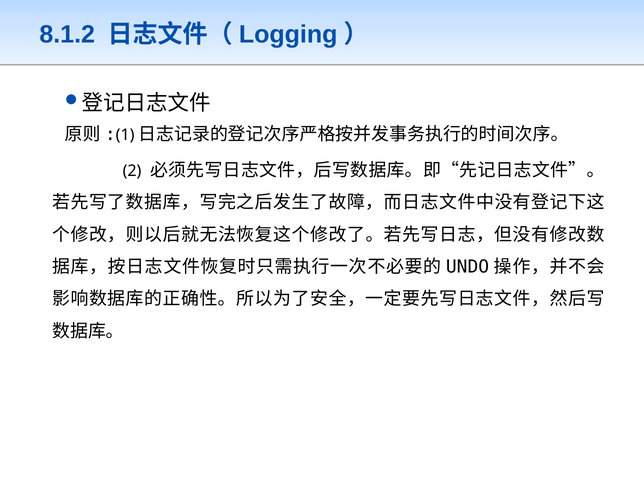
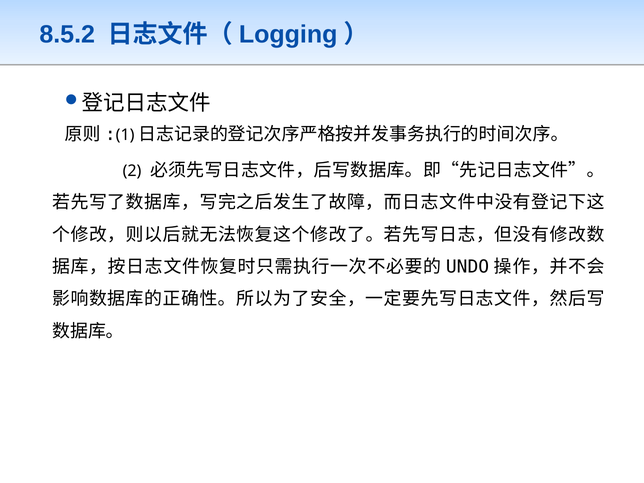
8.1.2: 8.1.2 -> 8.5.2 (67, 35)
